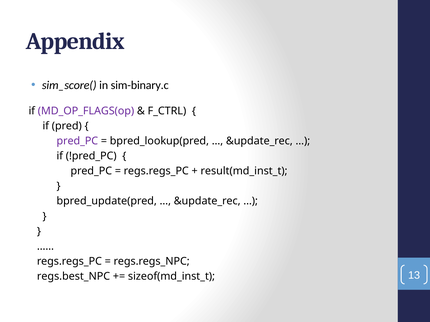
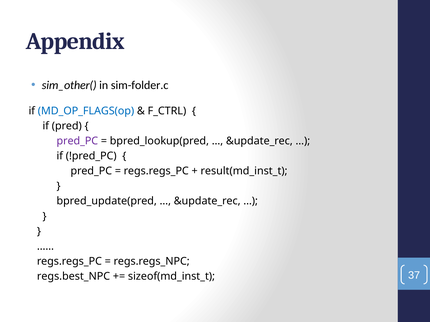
sim_score(: sim_score( -> sim_other( (69, 85)
sim-binary.c: sim-binary.c -> sim-folder.c (140, 85)
MD_OP_FLAGS(op colour: purple -> blue (86, 111)
13: 13 -> 37 (414, 276)
